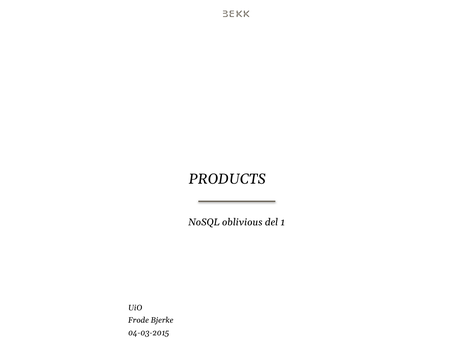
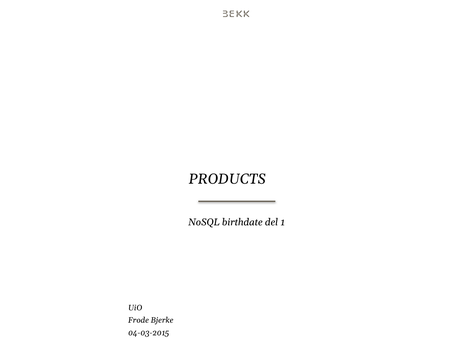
oblivious: oblivious -> birthdate (242, 222)
